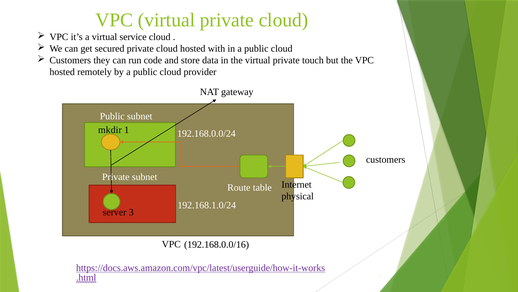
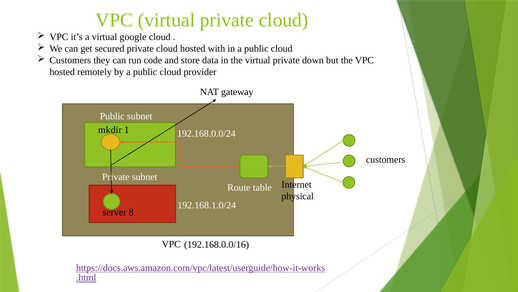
service: service -> google (133, 37)
touch: touch -> down (313, 60)
3: 3 -> 8 (131, 212)
